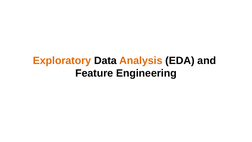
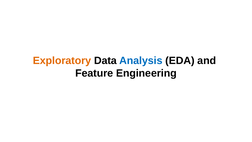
Analysis colour: orange -> blue (141, 61)
